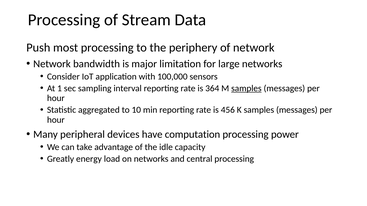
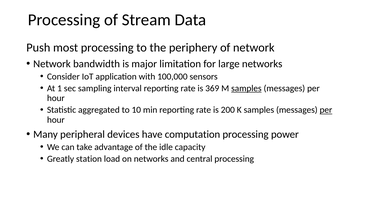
364: 364 -> 369 (212, 88)
456: 456 -> 200 (228, 110)
per underline: none -> present (326, 110)
energy: energy -> station (89, 159)
